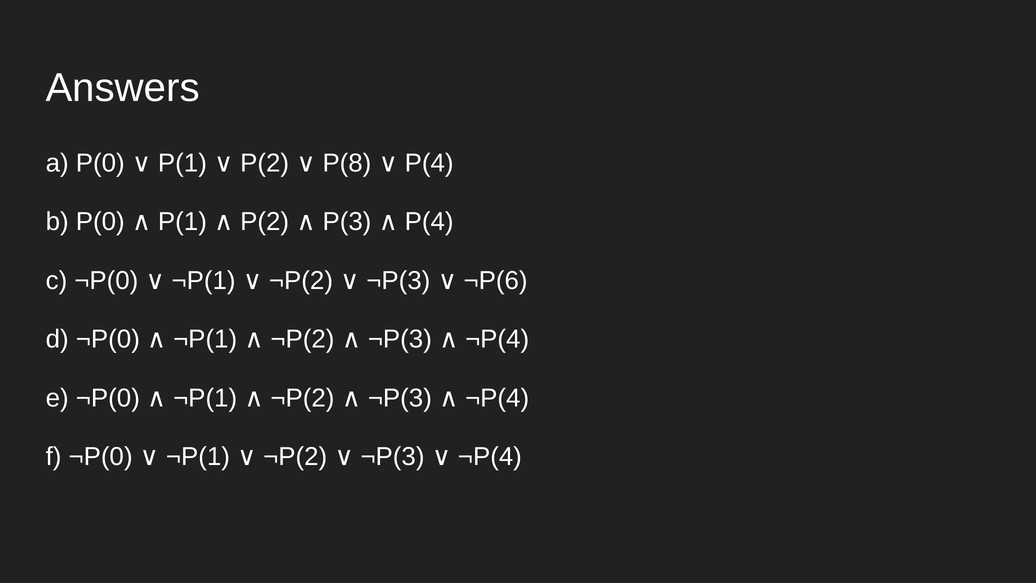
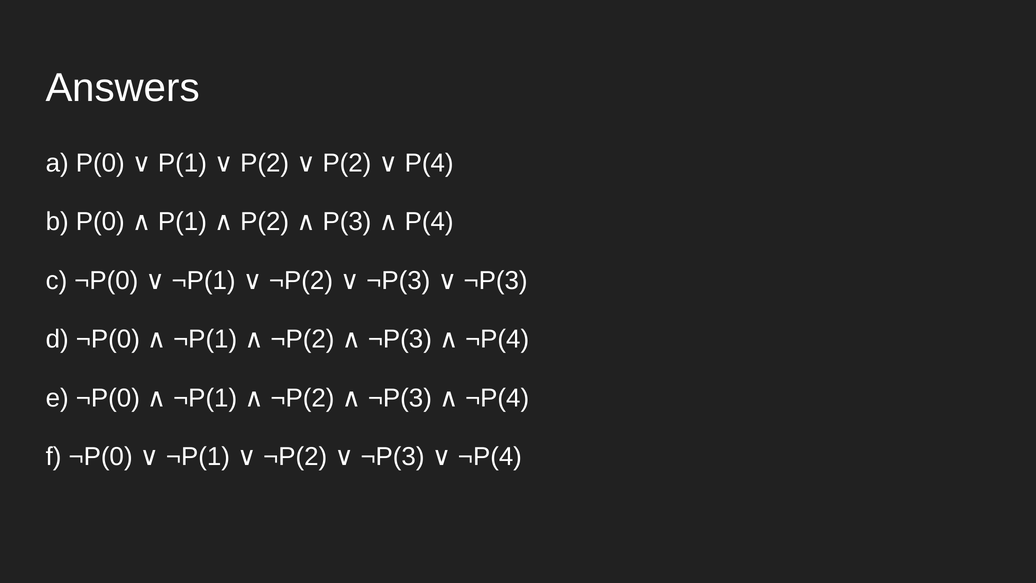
P(2 P(8: P(8 -> P(2 (347, 163)
¬P(3 ¬P(6: ¬P(6 -> ¬P(3 (496, 280)
